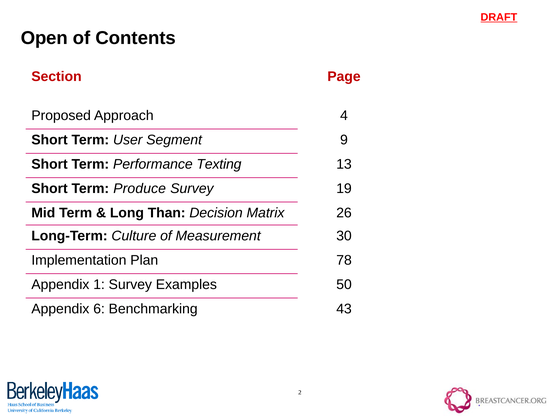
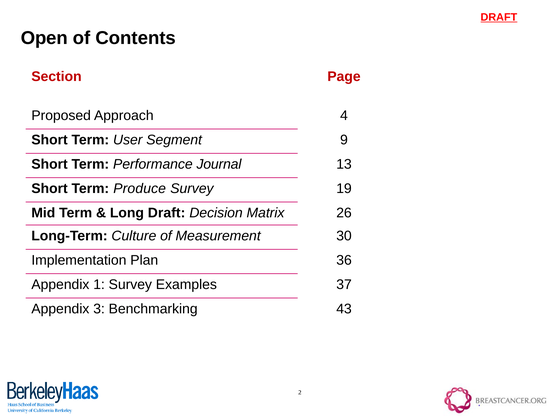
Texting: Texting -> Journal (219, 164)
Long Than: Than -> Draft (167, 213)
78: 78 -> 36 (344, 260)
50: 50 -> 37 (344, 284)
6: 6 -> 3 (99, 309)
